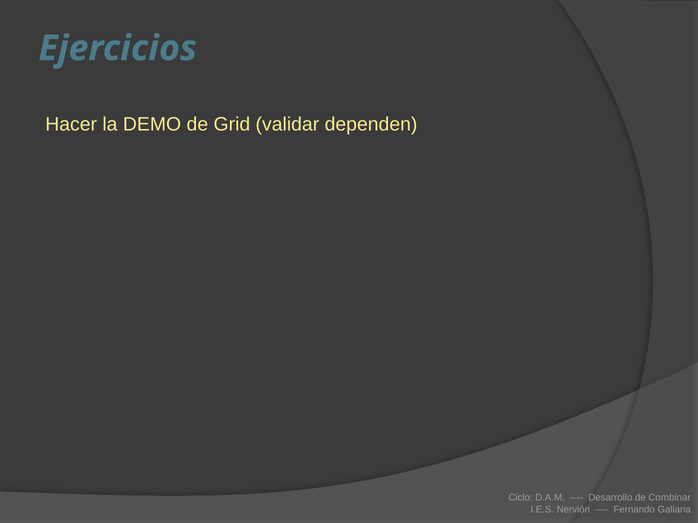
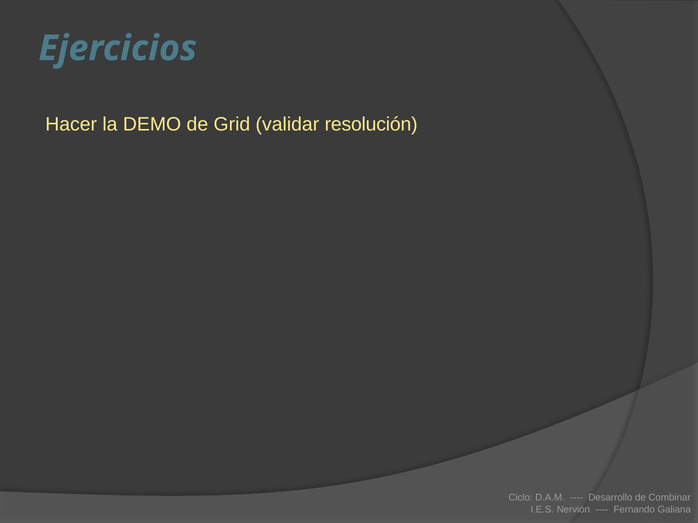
dependen: dependen -> resolución (371, 124)
